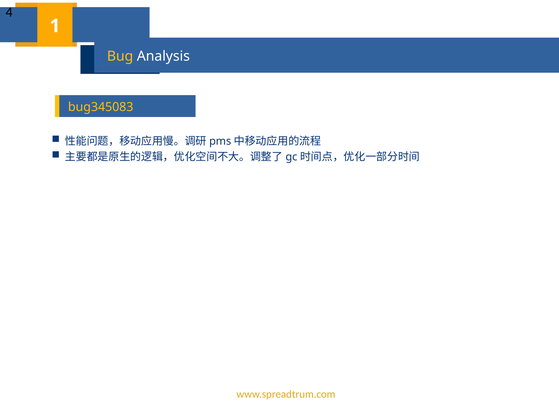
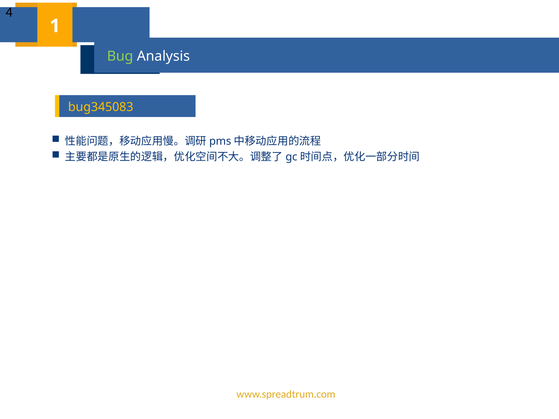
Bug colour: yellow -> light green (120, 56)
